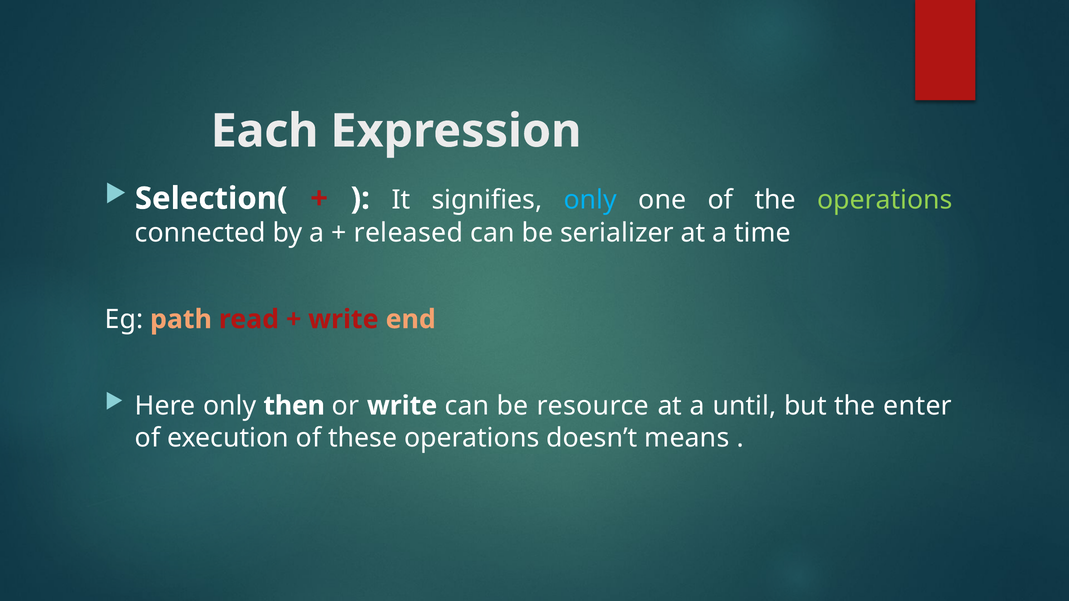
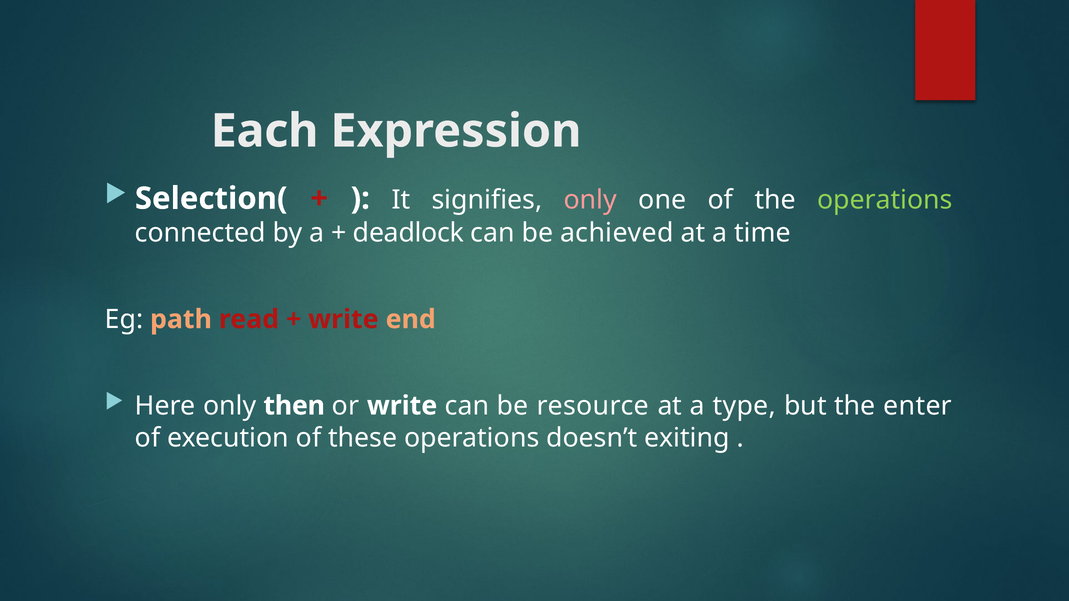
only colour: light blue -> pink (590, 200)
released: released -> deadlock (409, 233)
serializer: serializer -> achieved (617, 233)
until: until -> type (744, 406)
means: means -> exiting (687, 438)
